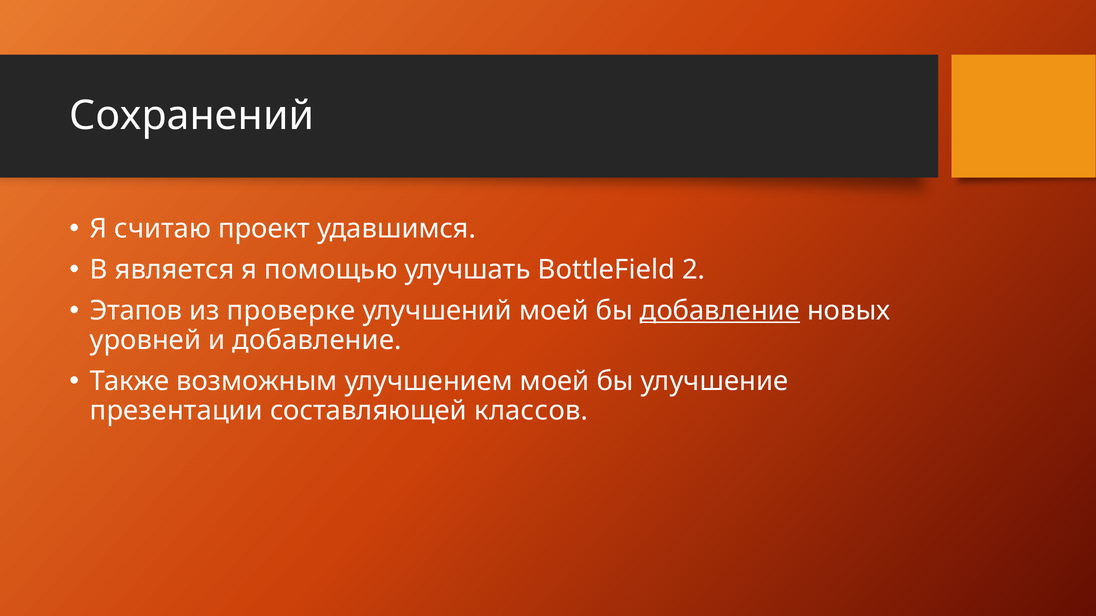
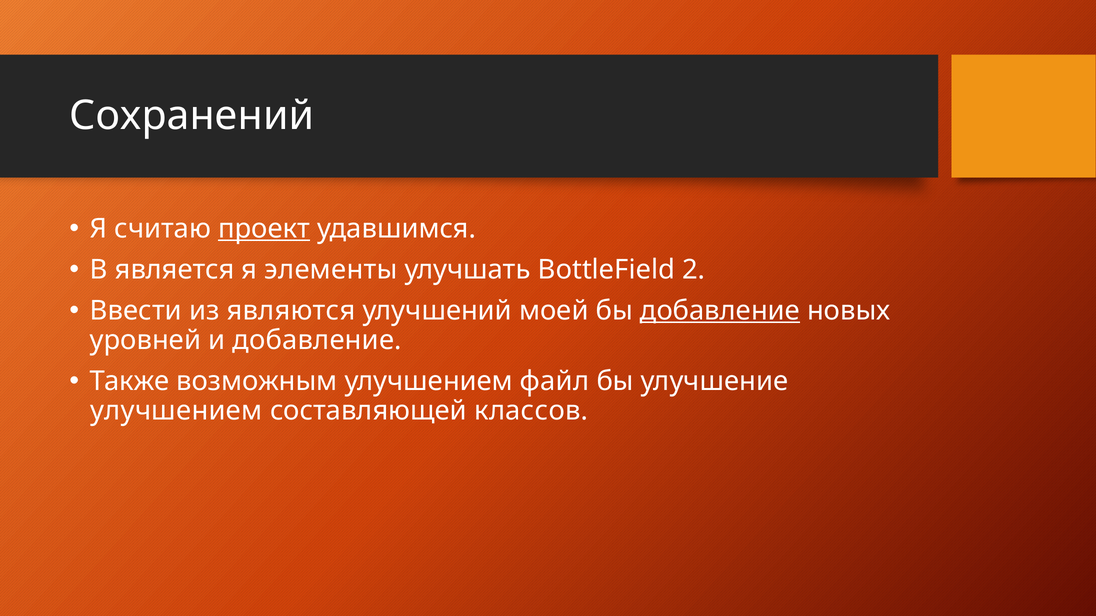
проект underline: none -> present (264, 229)
помощью: помощью -> элементы (331, 270)
Этапов: Этапов -> Ввести (136, 311)
проверке: проверке -> являются (291, 311)
улучшением моей: моей -> файл (555, 381)
презентации: презентации -> улучшением (176, 411)
